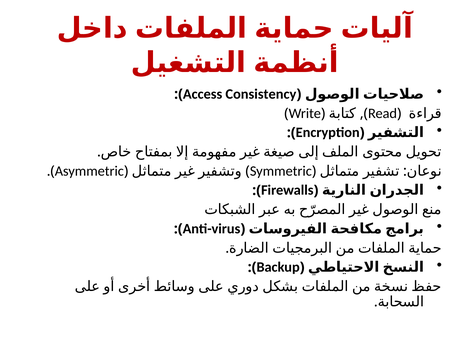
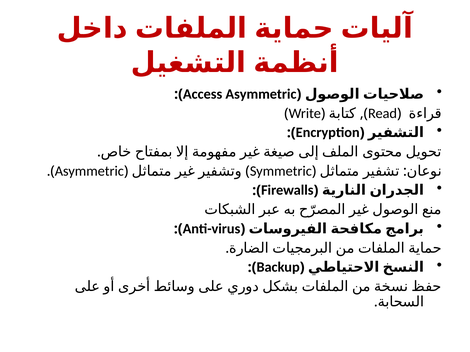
Access Consistency: Consistency -> Asymmetric (261, 94)
